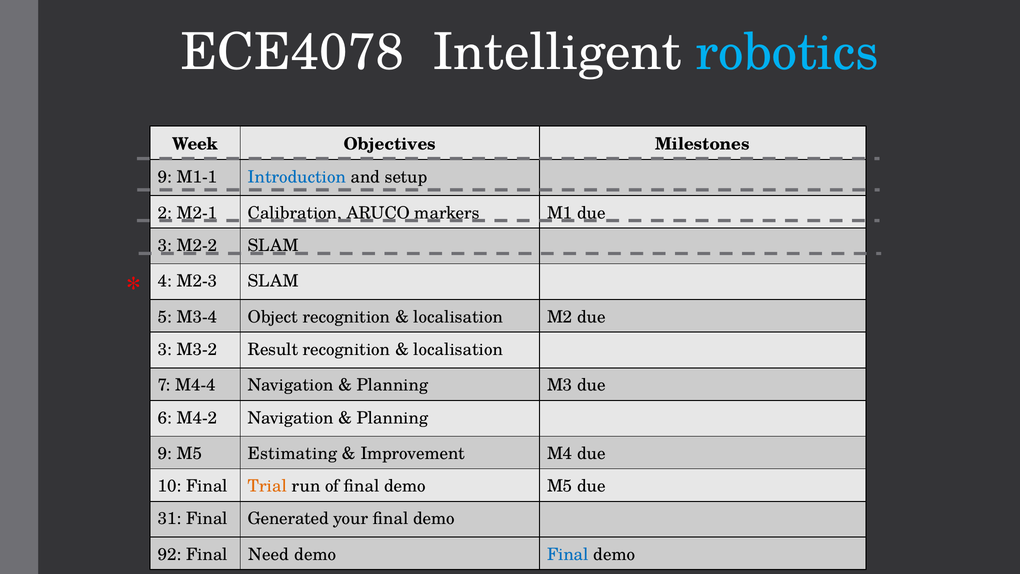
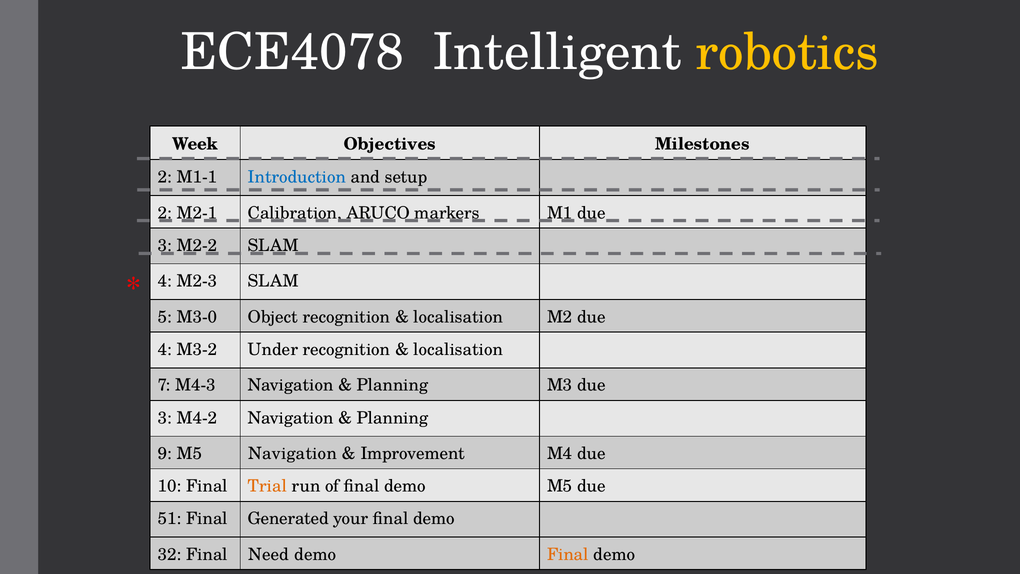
robotics colour: light blue -> yellow (787, 52)
9: 9 -> 2 (165, 177)
M3-4: M3-4 -> M3-0 (197, 317)
3: 3 -> 4 (165, 349)
Result: Result -> Under (273, 349)
M4-4: M4-4 -> M4-3 (196, 385)
6: 6 -> 3 (165, 418)
M5 Estimating: Estimating -> Navigation (293, 453)
31: 31 -> 51 (170, 519)
92: 92 -> 32 (170, 554)
Final colour: blue -> orange (568, 554)
